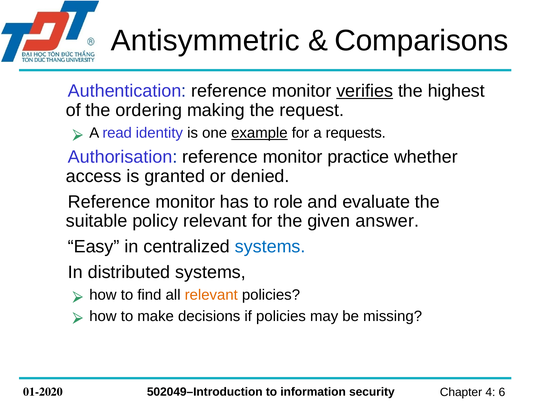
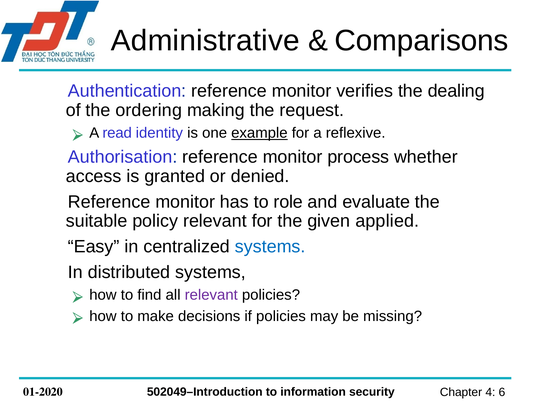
Antisymmetric: Antisymmetric -> Administrative (205, 41)
verifies underline: present -> none (365, 91)
highest: highest -> dealing (456, 91)
requests: requests -> reflexive (356, 133)
practice: practice -> process (358, 157)
answer: answer -> applied (387, 221)
relevant colour: orange -> purple (211, 296)
